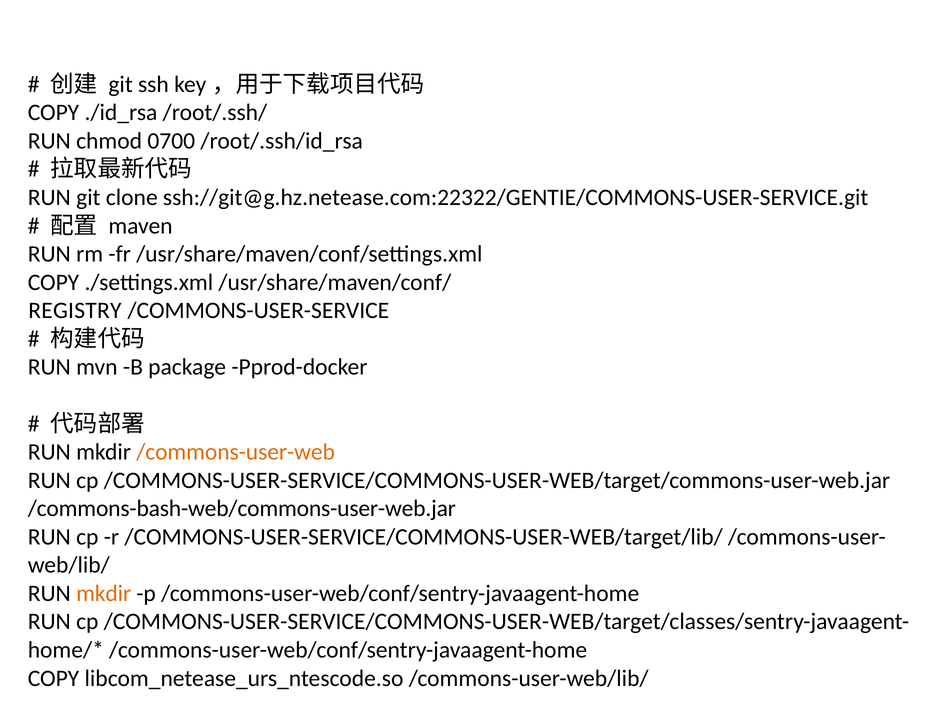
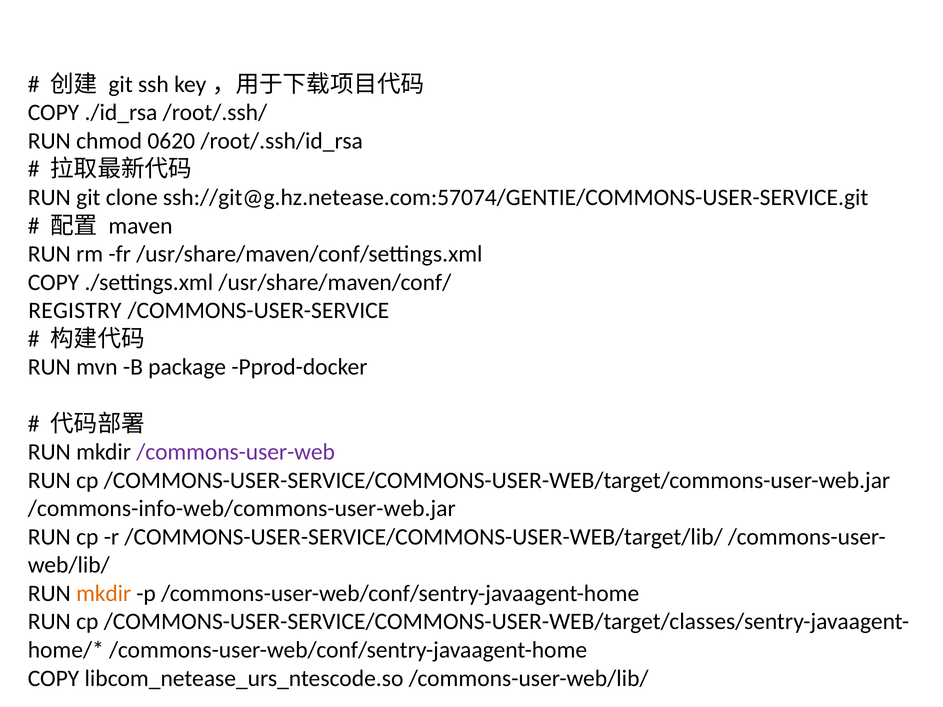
0700: 0700 -> 0620 (171, 141)
ssh://git@g.hz.netease.com:22322/GENTIE/COMMONS-USER-SERVICE.git: ssh://git@g.hz.netease.com:22322/GENTIE/COMMONS-USER-SERVICE.git -> ssh://git@g.hz.netease.com:57074/GENTIE/COMMONS-USER-SERVICE.git (516, 198)
/commons-user-web colour: orange -> purple (236, 452)
/commons-bash-web/commons-user-web.jar: /commons-bash-web/commons-user-web.jar -> /commons-info-web/commons-user-web.jar (242, 509)
